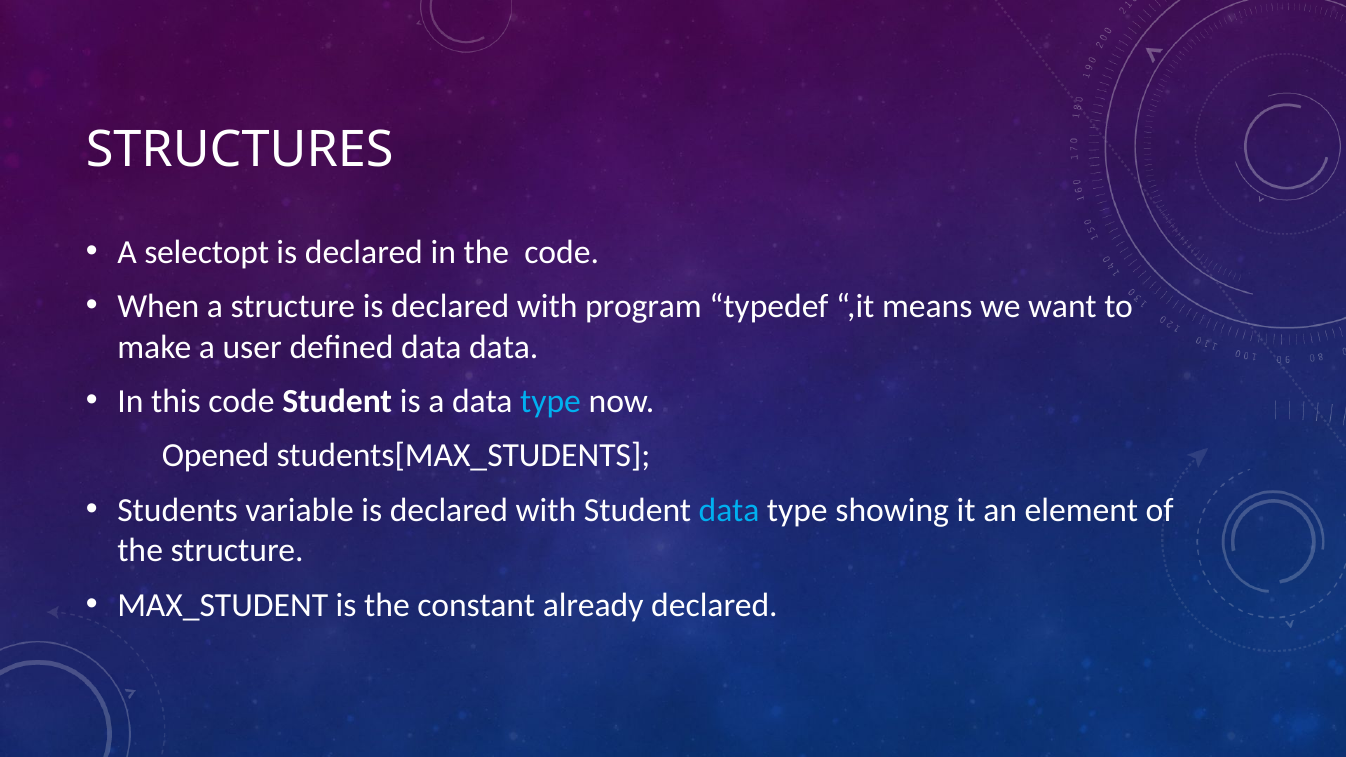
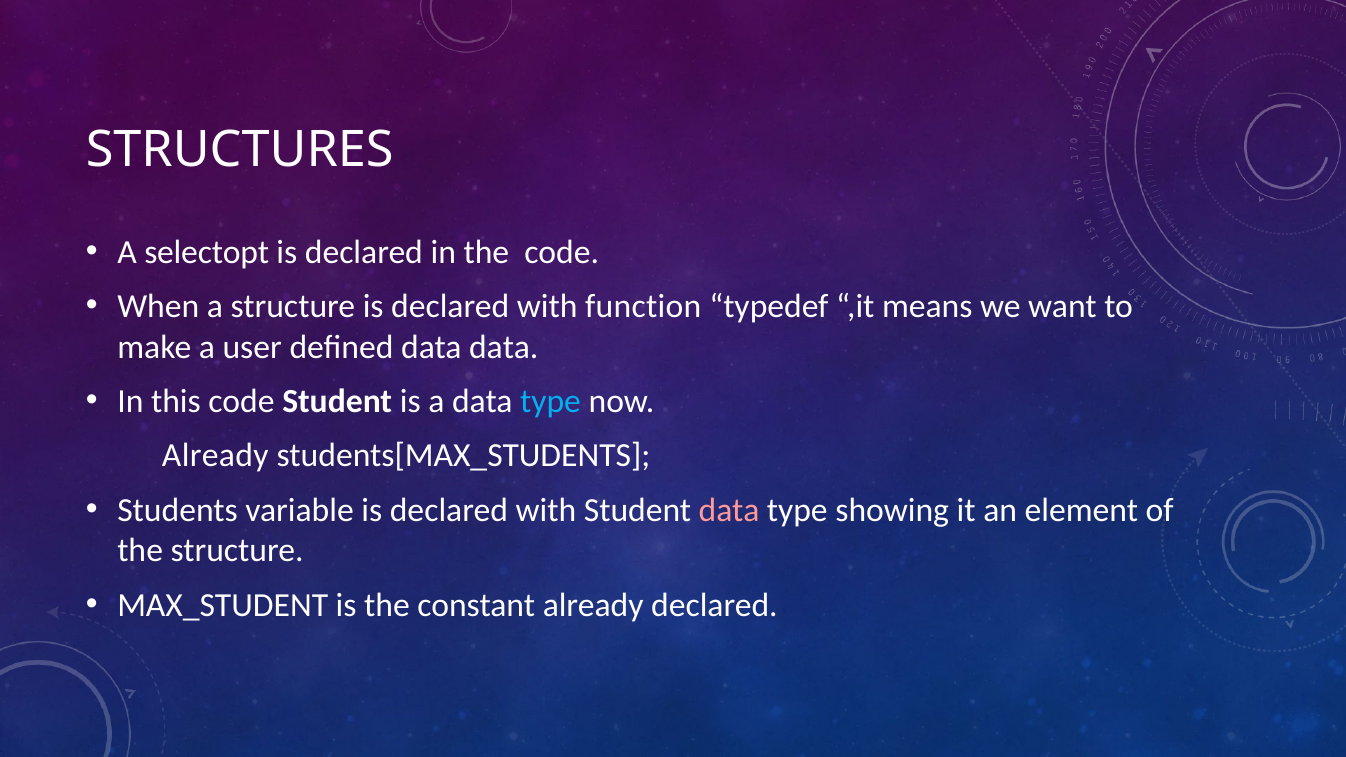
program: program -> function (643, 307)
Opened: Opened -> Already (215, 456)
data colour: light blue -> pink (729, 510)
